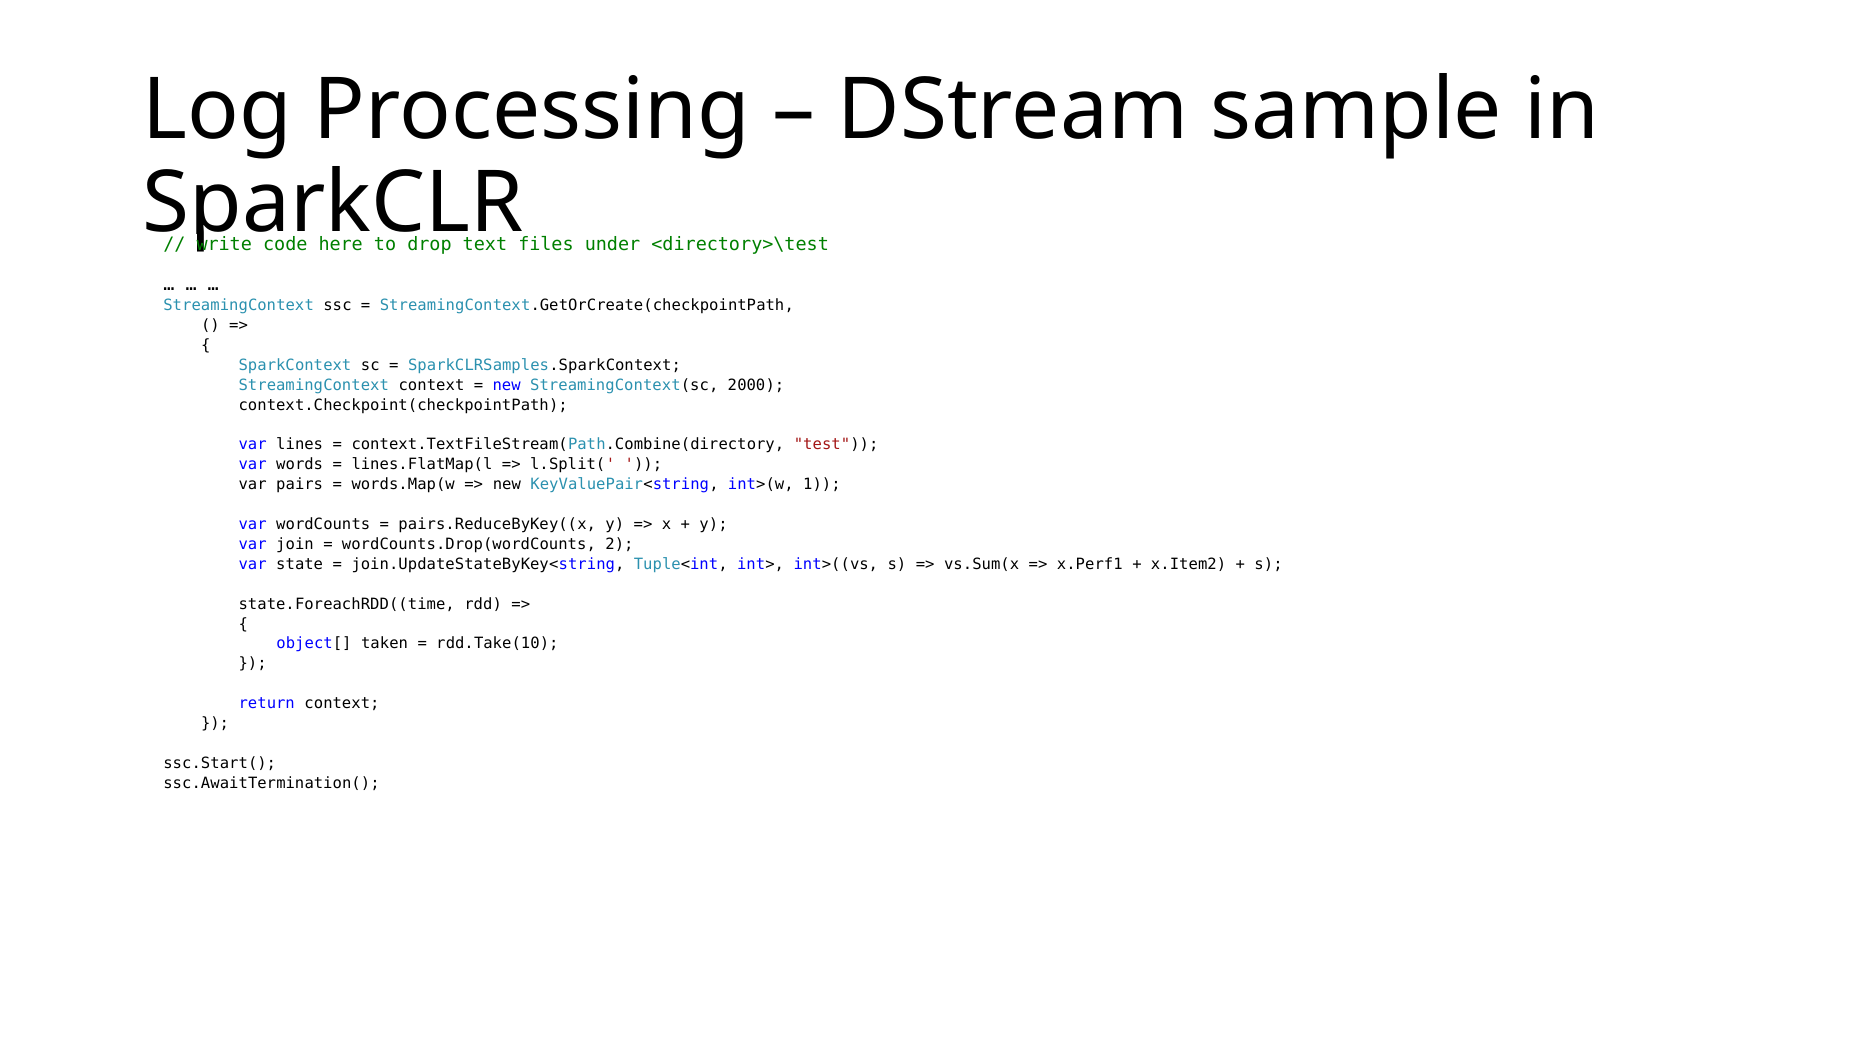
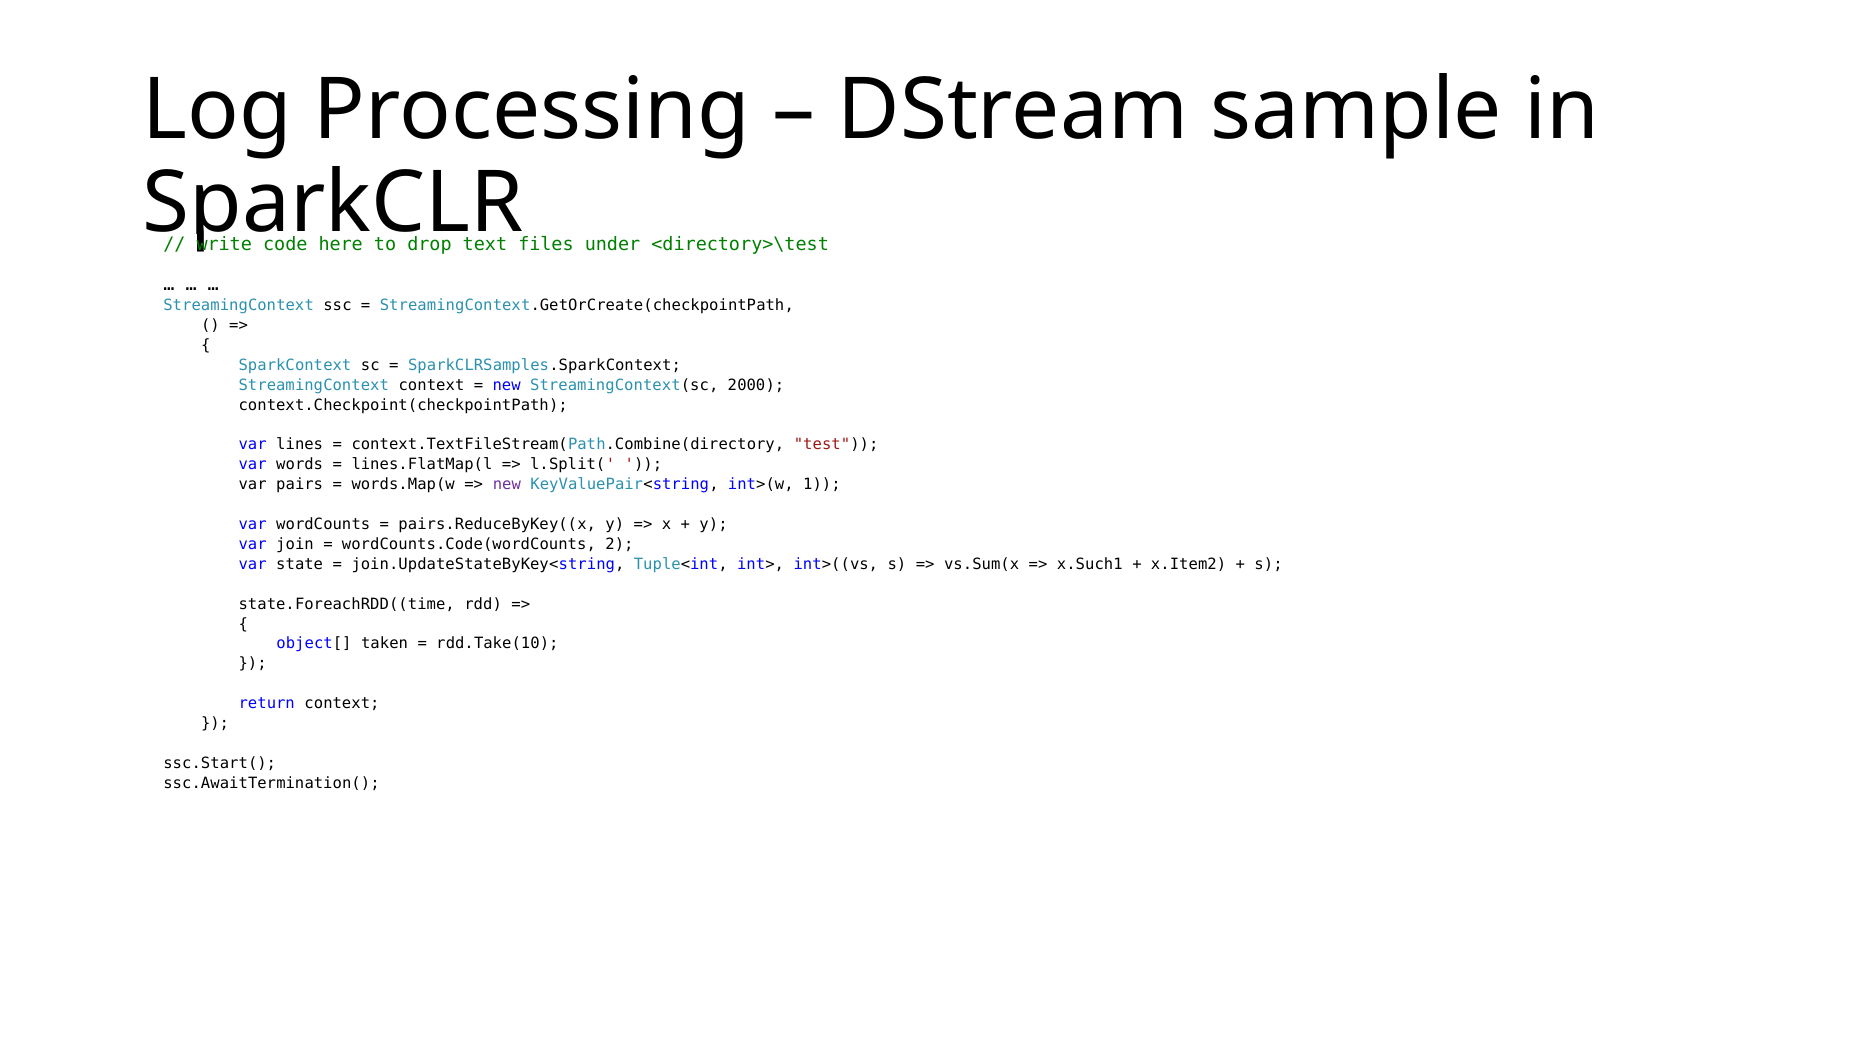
new colour: black -> purple (507, 485)
wordCounts.Drop(wordCounts: wordCounts.Drop(wordCounts -> wordCounts.Code(wordCounts (469, 545)
x.Perf1: x.Perf1 -> x.Such1 (1090, 565)
